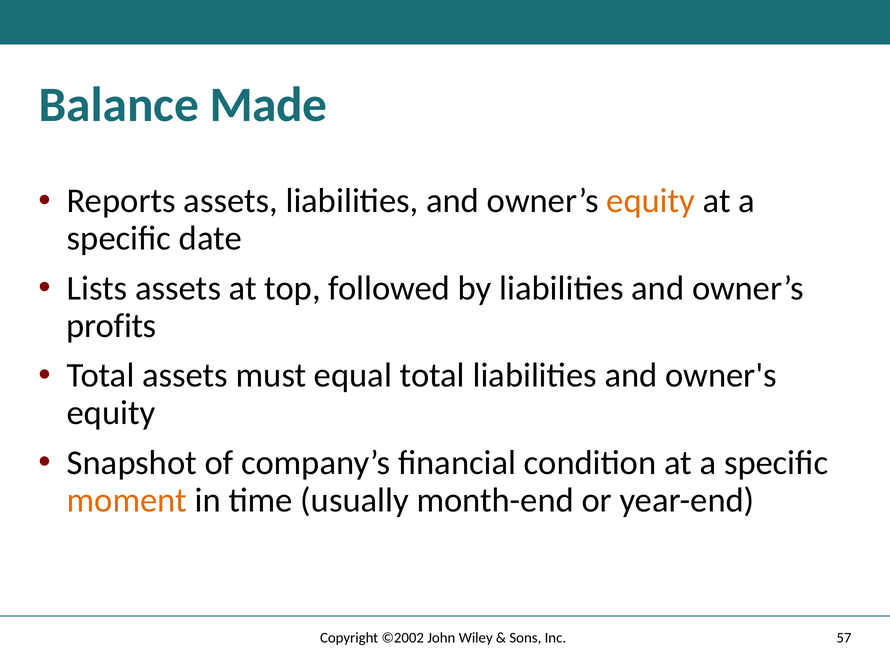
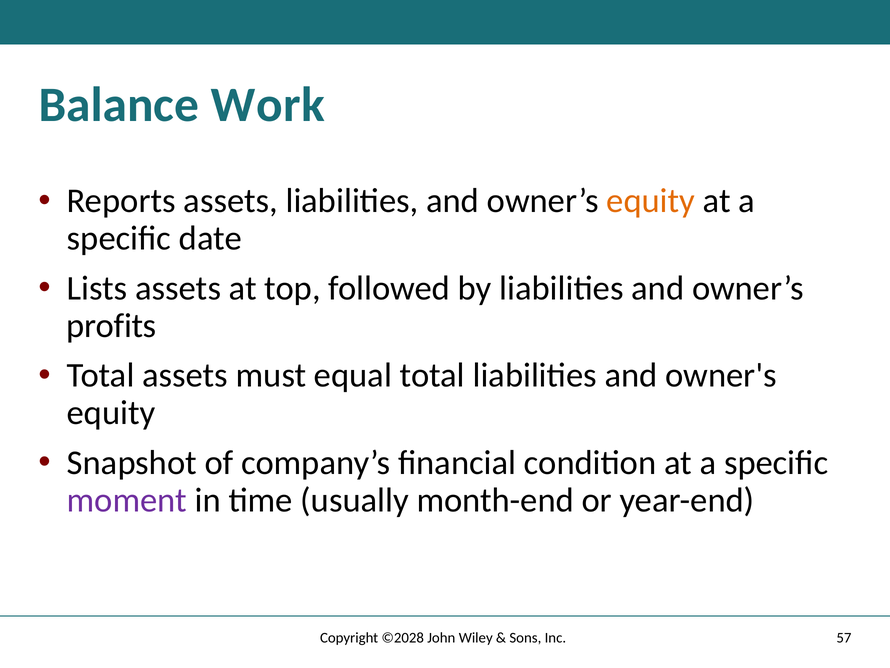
Made: Made -> Work (268, 105)
moment colour: orange -> purple (127, 500)
©2002: ©2002 -> ©2028 (403, 637)
